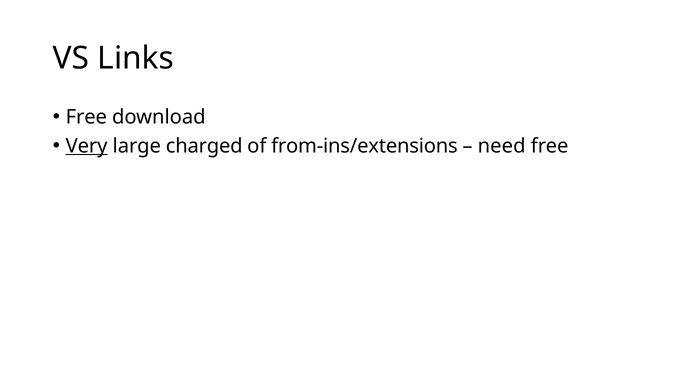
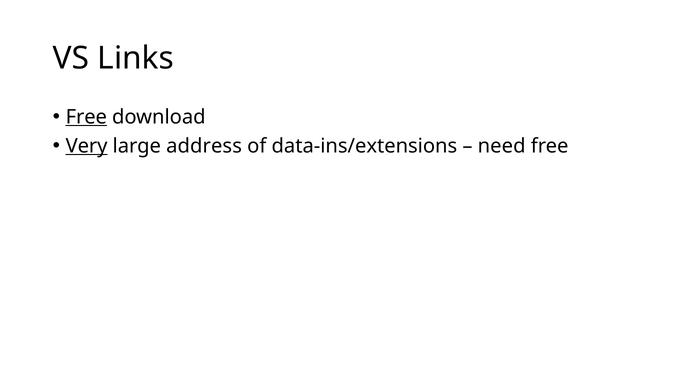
Free underline: none -> present (86, 117)
charged: charged -> address (204, 146)
from-ins/extensions: from-ins/extensions -> data-ins/extensions (364, 146)
